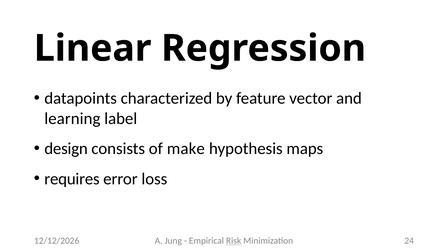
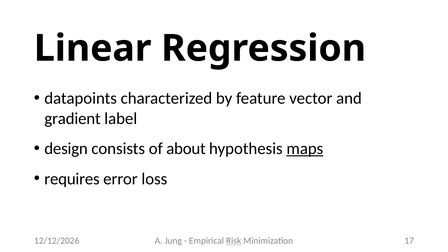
learning: learning -> gradient (73, 119)
make: make -> about (186, 149)
maps underline: none -> present (305, 149)
24: 24 -> 17 (409, 241)
